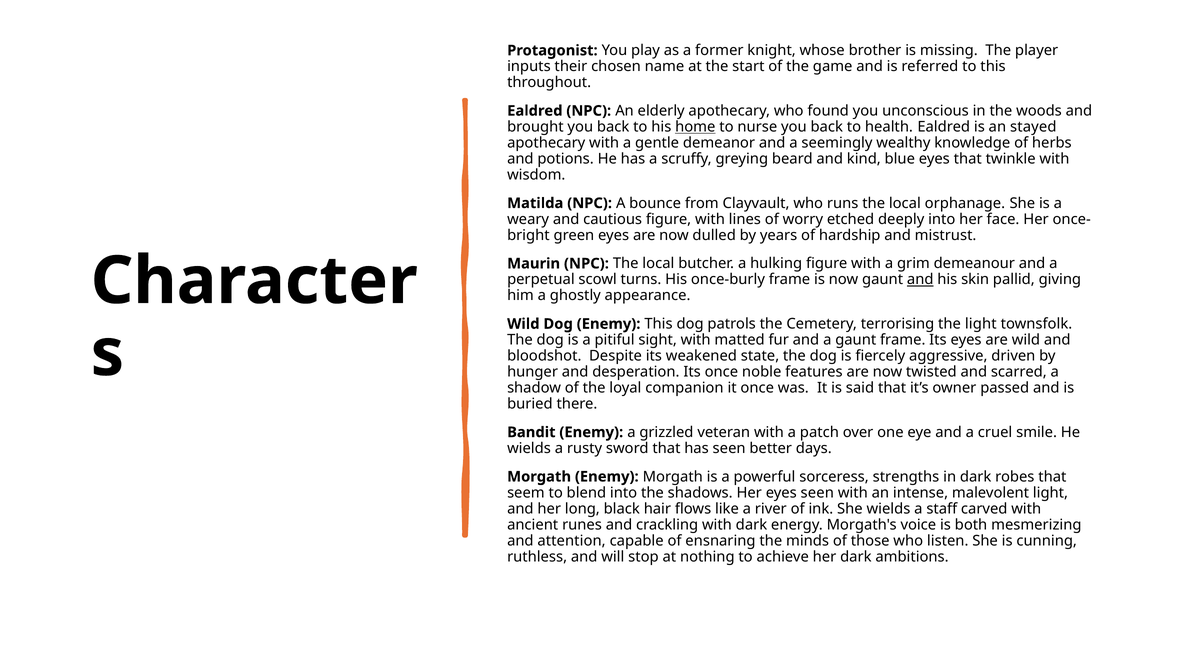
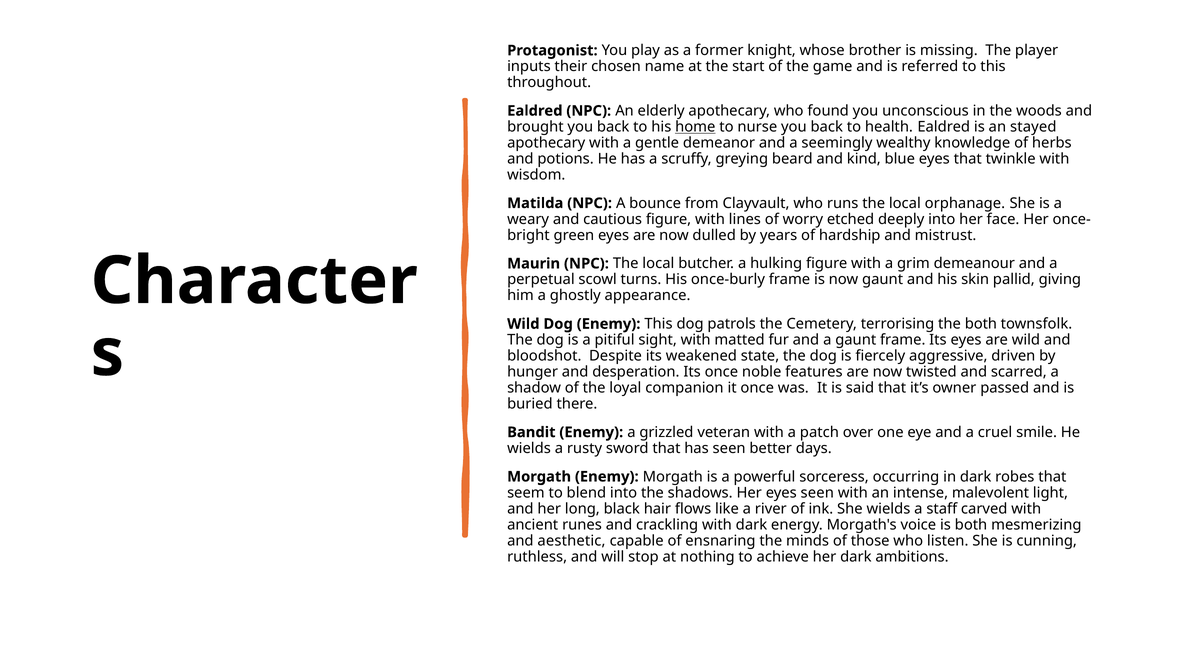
and underline: present -> none (920, 279)
the light: light -> both (981, 324)
strengths: strengths -> occurring (906, 476)
attention: attention -> aesthetic (572, 540)
